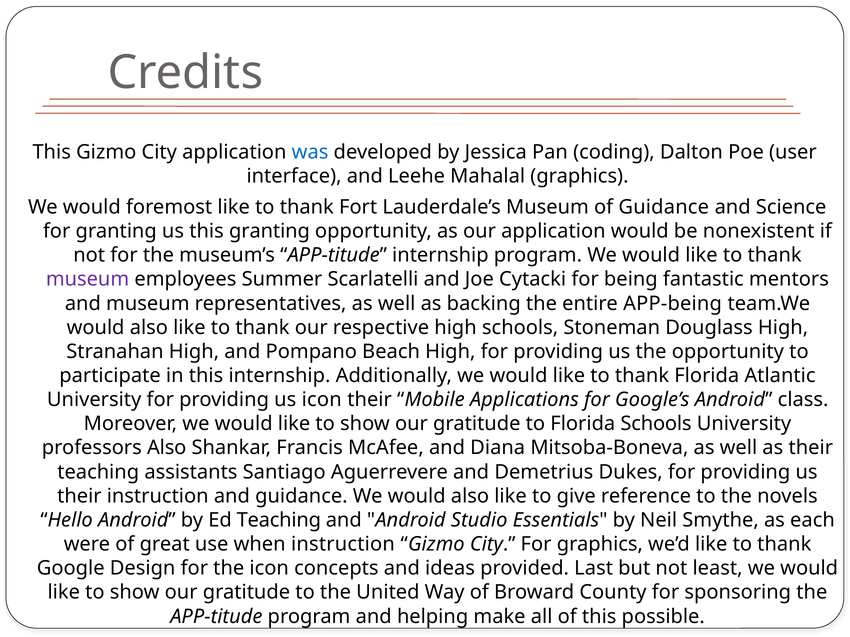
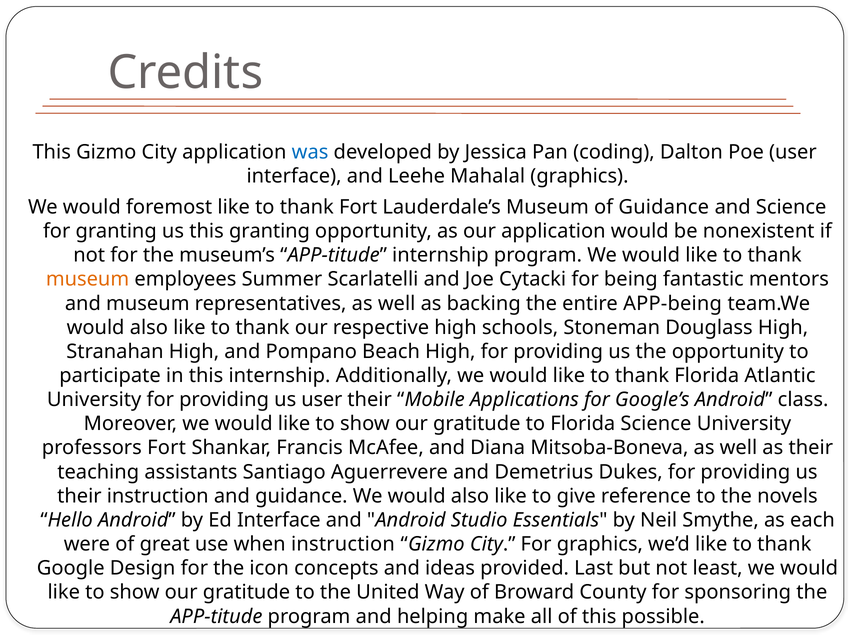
museum colour: purple -> orange (88, 280)
us icon: icon -> user (322, 400)
Florida Schools: Schools -> Science (656, 424)
professors Also: Also -> Fort (167, 448)
Ed Teaching: Teaching -> Interface (279, 521)
